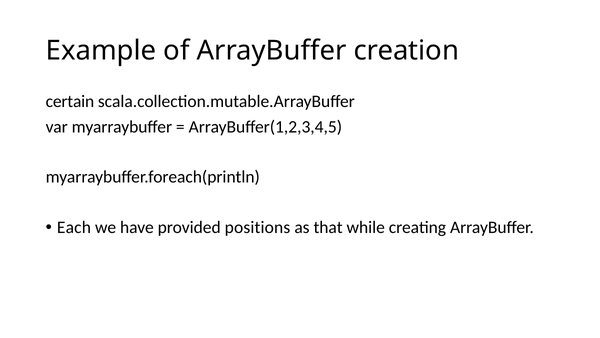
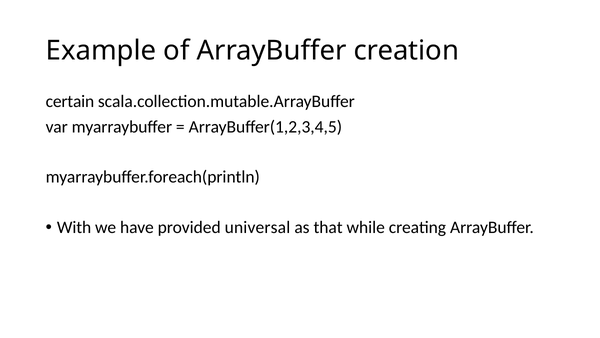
Each: Each -> With (74, 227)
positions: positions -> universal (257, 227)
